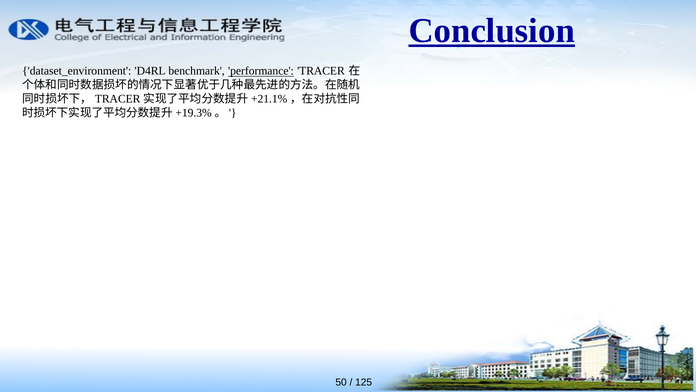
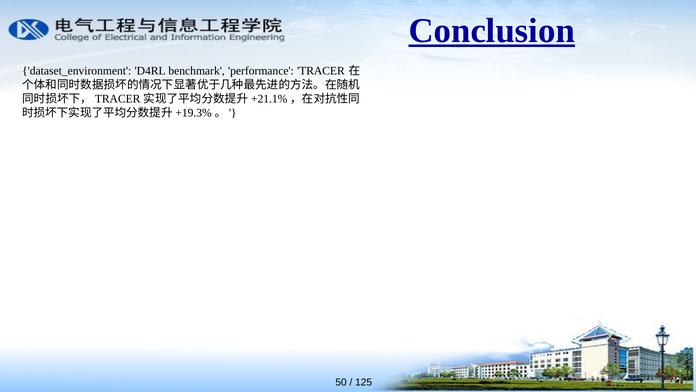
performance underline: present -> none (261, 71)
